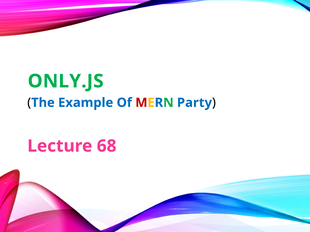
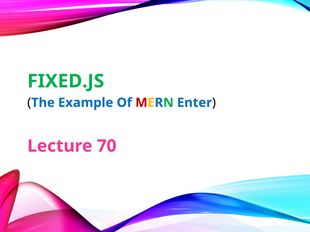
ONLY.JS: ONLY.JS -> FIXED.JS (66, 81)
Party: Party -> Enter (195, 103)
68: 68 -> 70 (107, 146)
